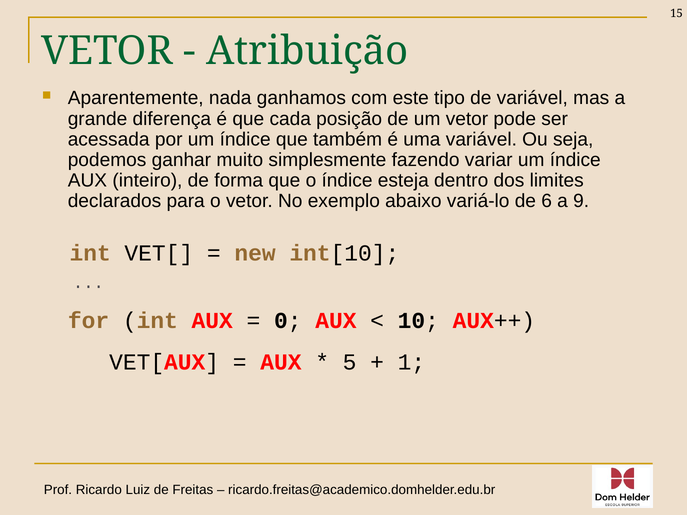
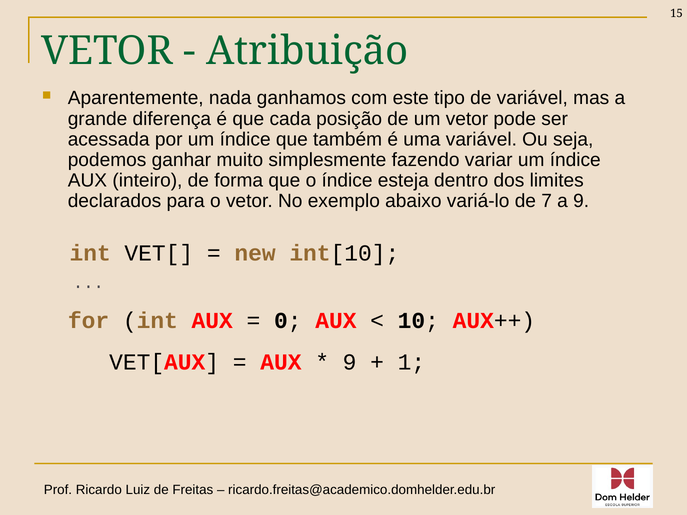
6: 6 -> 7 (547, 201)
5: 5 -> 9 (350, 362)
